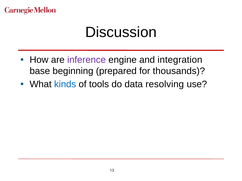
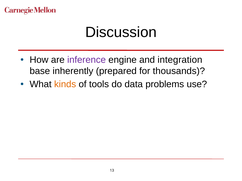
beginning: beginning -> inherently (73, 71)
kinds colour: blue -> orange (65, 84)
resolving: resolving -> problems (165, 84)
